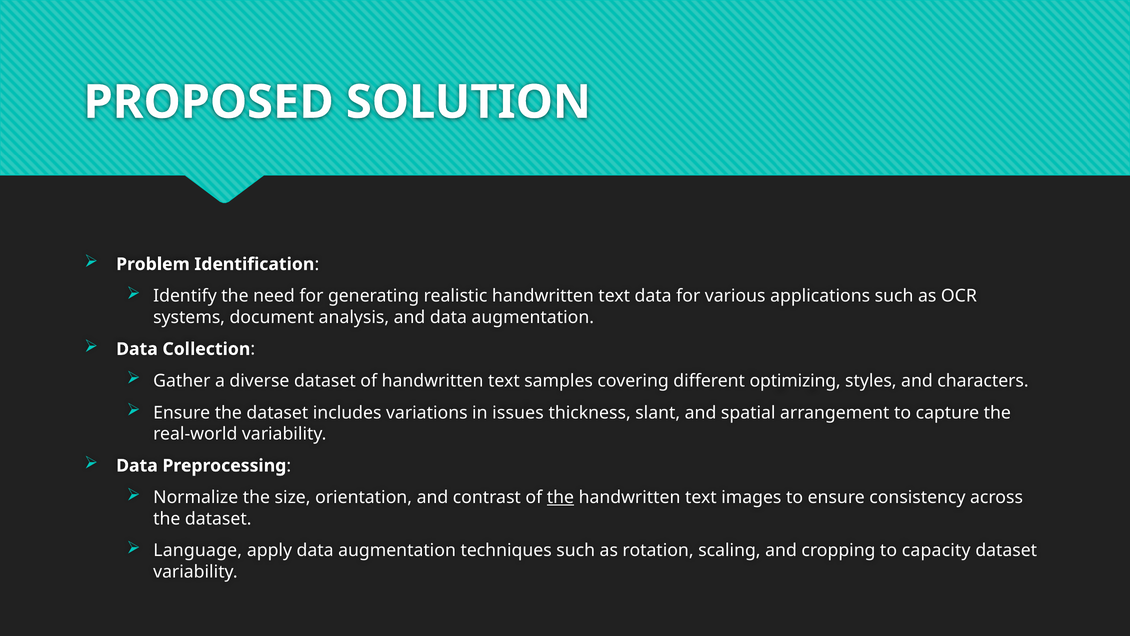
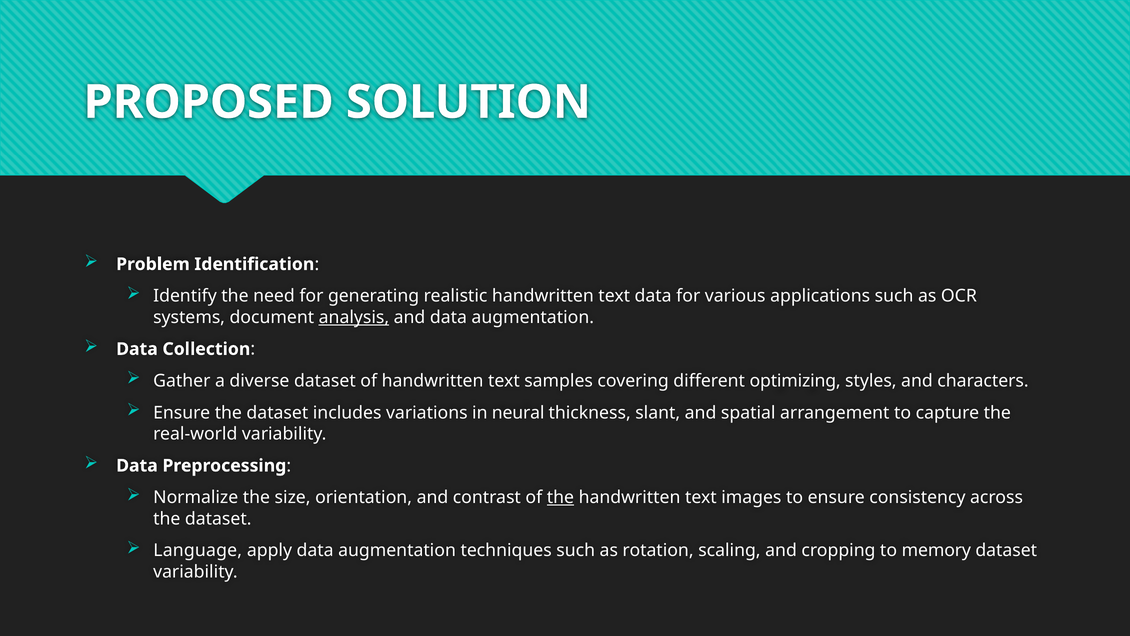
analysis underline: none -> present (354, 317)
issues: issues -> neural (518, 412)
capacity: capacity -> memory (936, 550)
